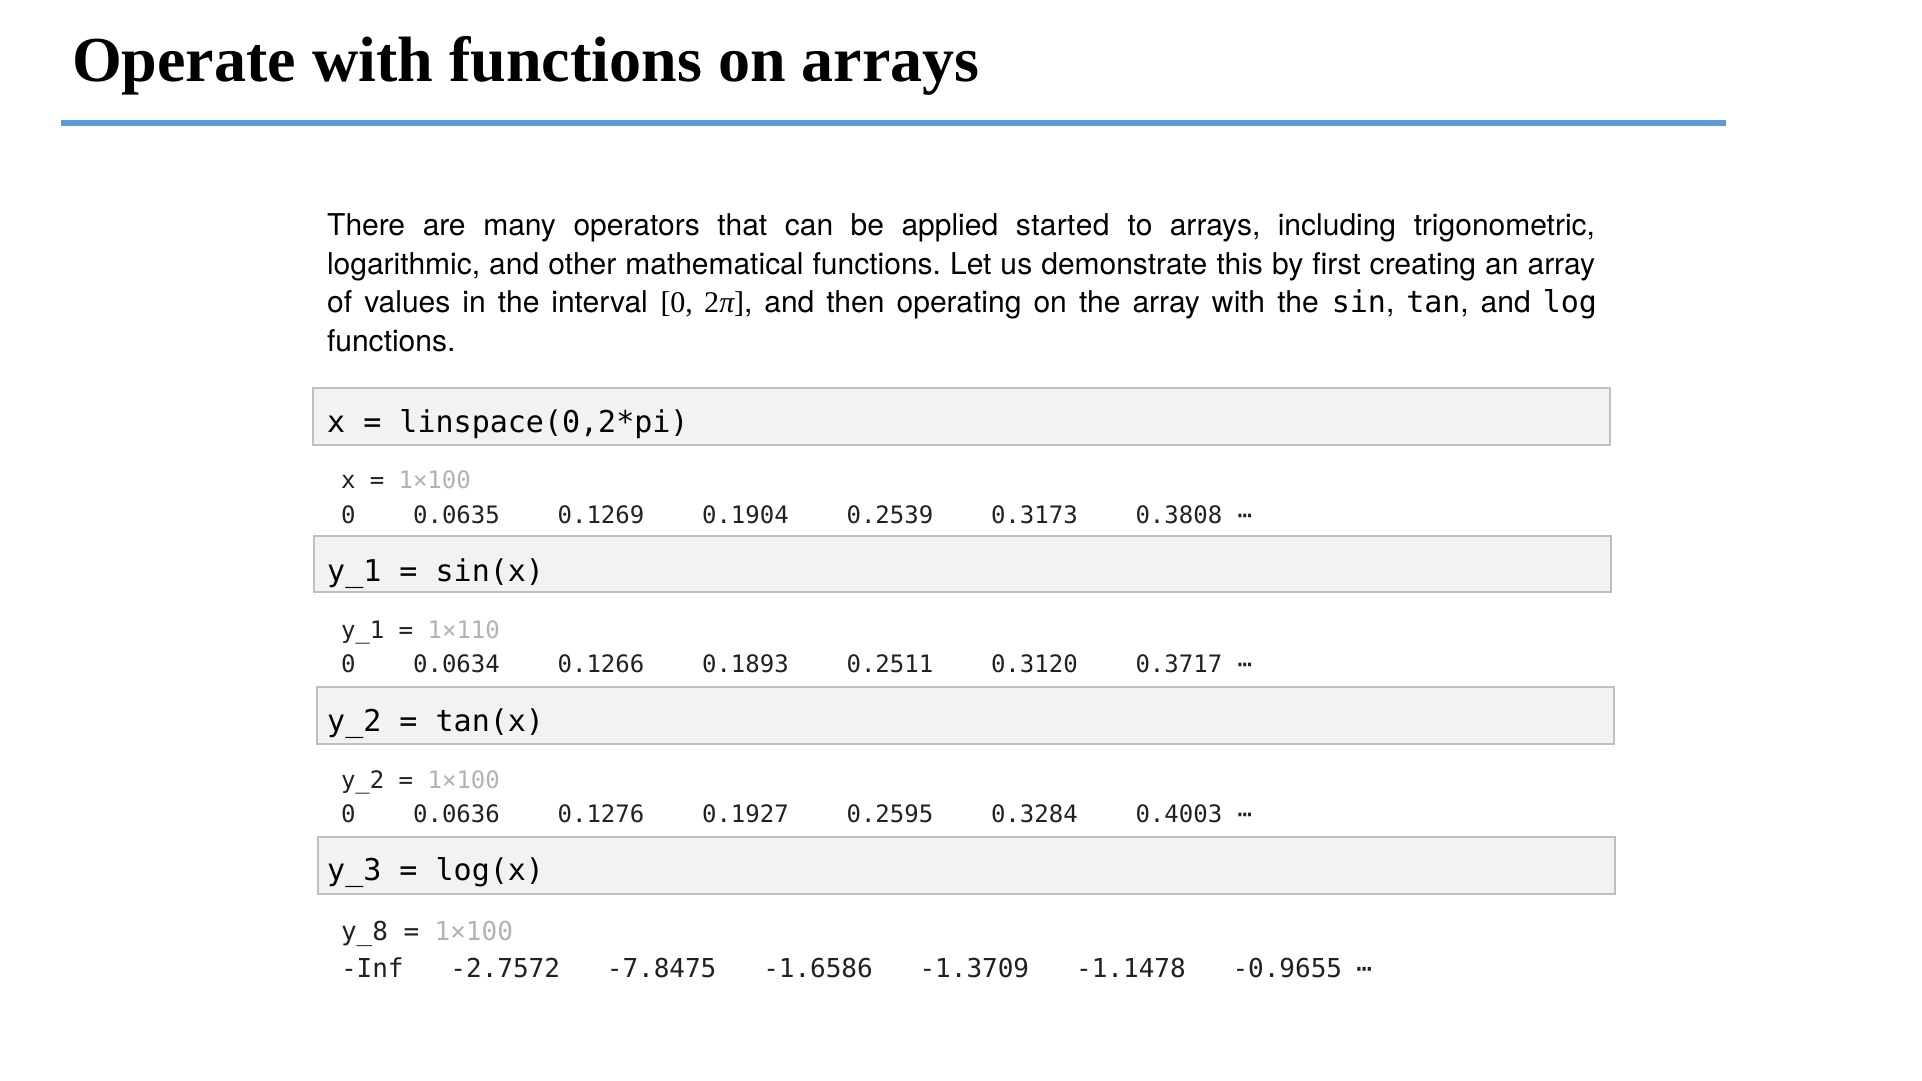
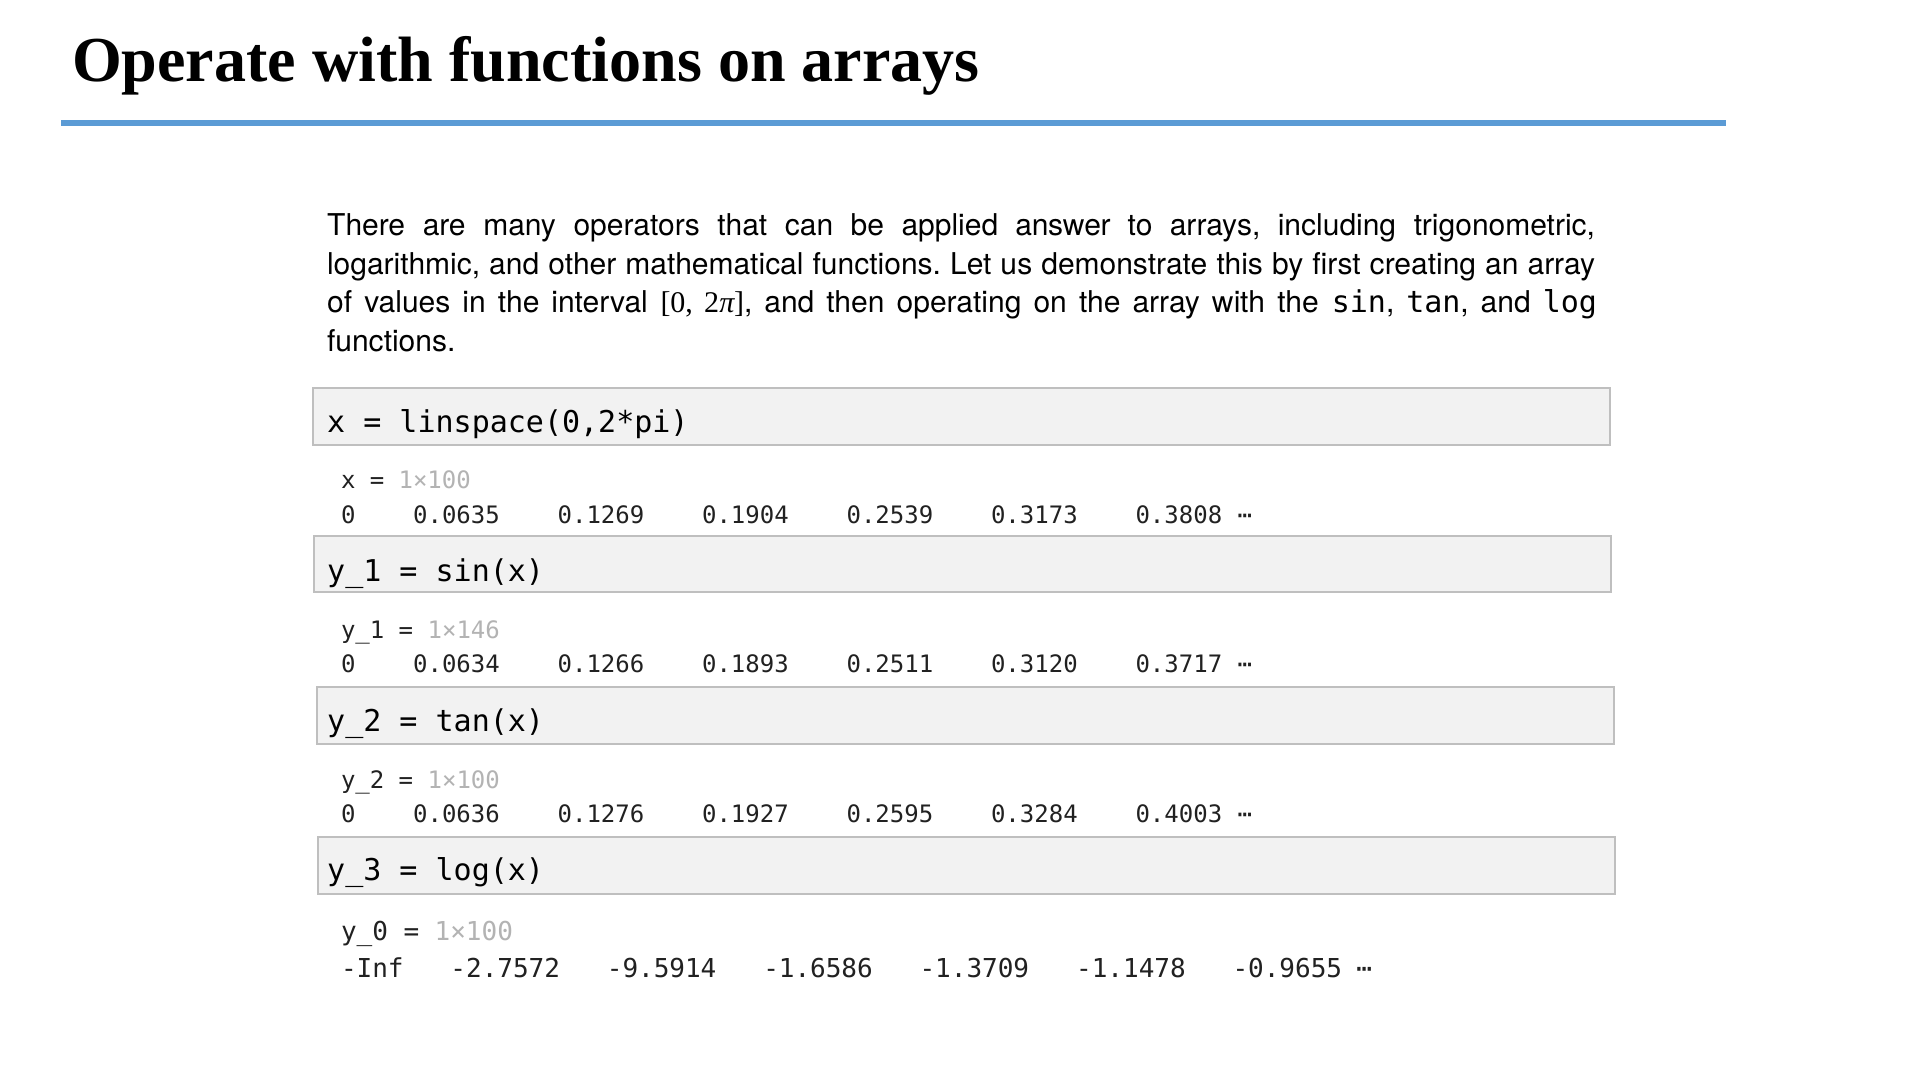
started: started -> answer (1063, 226)
1×110: 1×110 -> 1×146 (464, 631)
y_8: y_8 -> y_0 (365, 932)
-7.8475: -7.8475 -> -9.5914 (662, 969)
